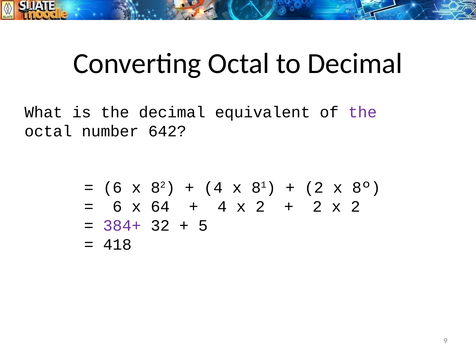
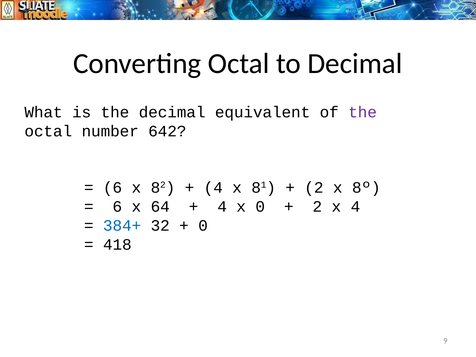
4 x 2: 2 -> 0 (260, 207)
2 x 2: 2 -> 4 (355, 207)
384+ colour: purple -> blue (122, 226)
5: 5 -> 0 (203, 226)
